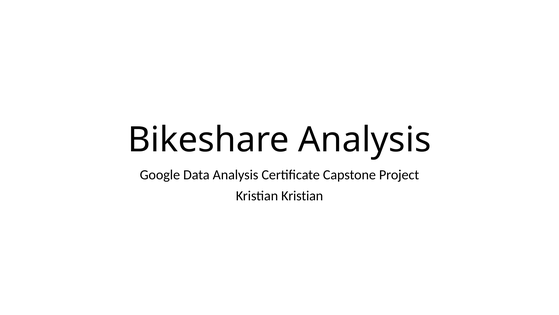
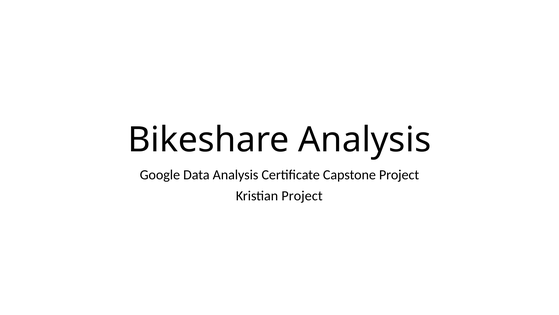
Kristian Kristian: Kristian -> Project (302, 196)
